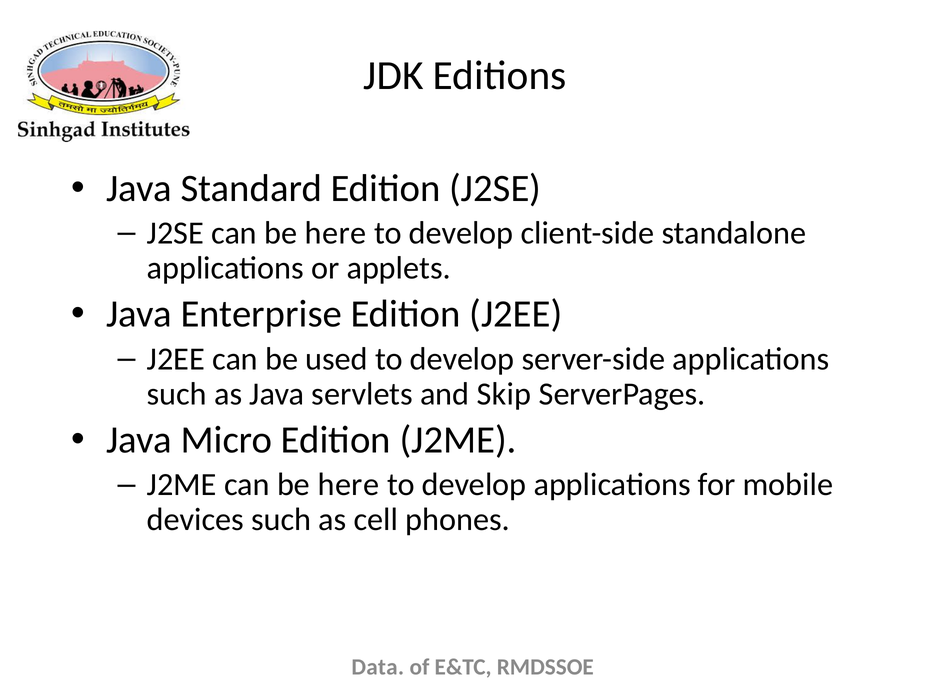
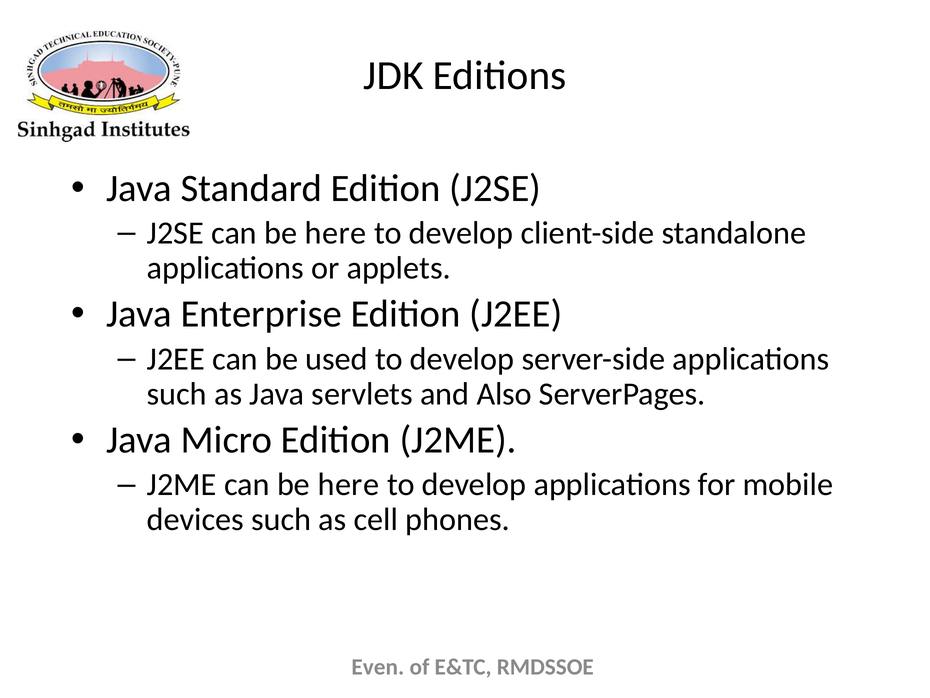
Skip: Skip -> Also (504, 394)
Data: Data -> Even (378, 667)
